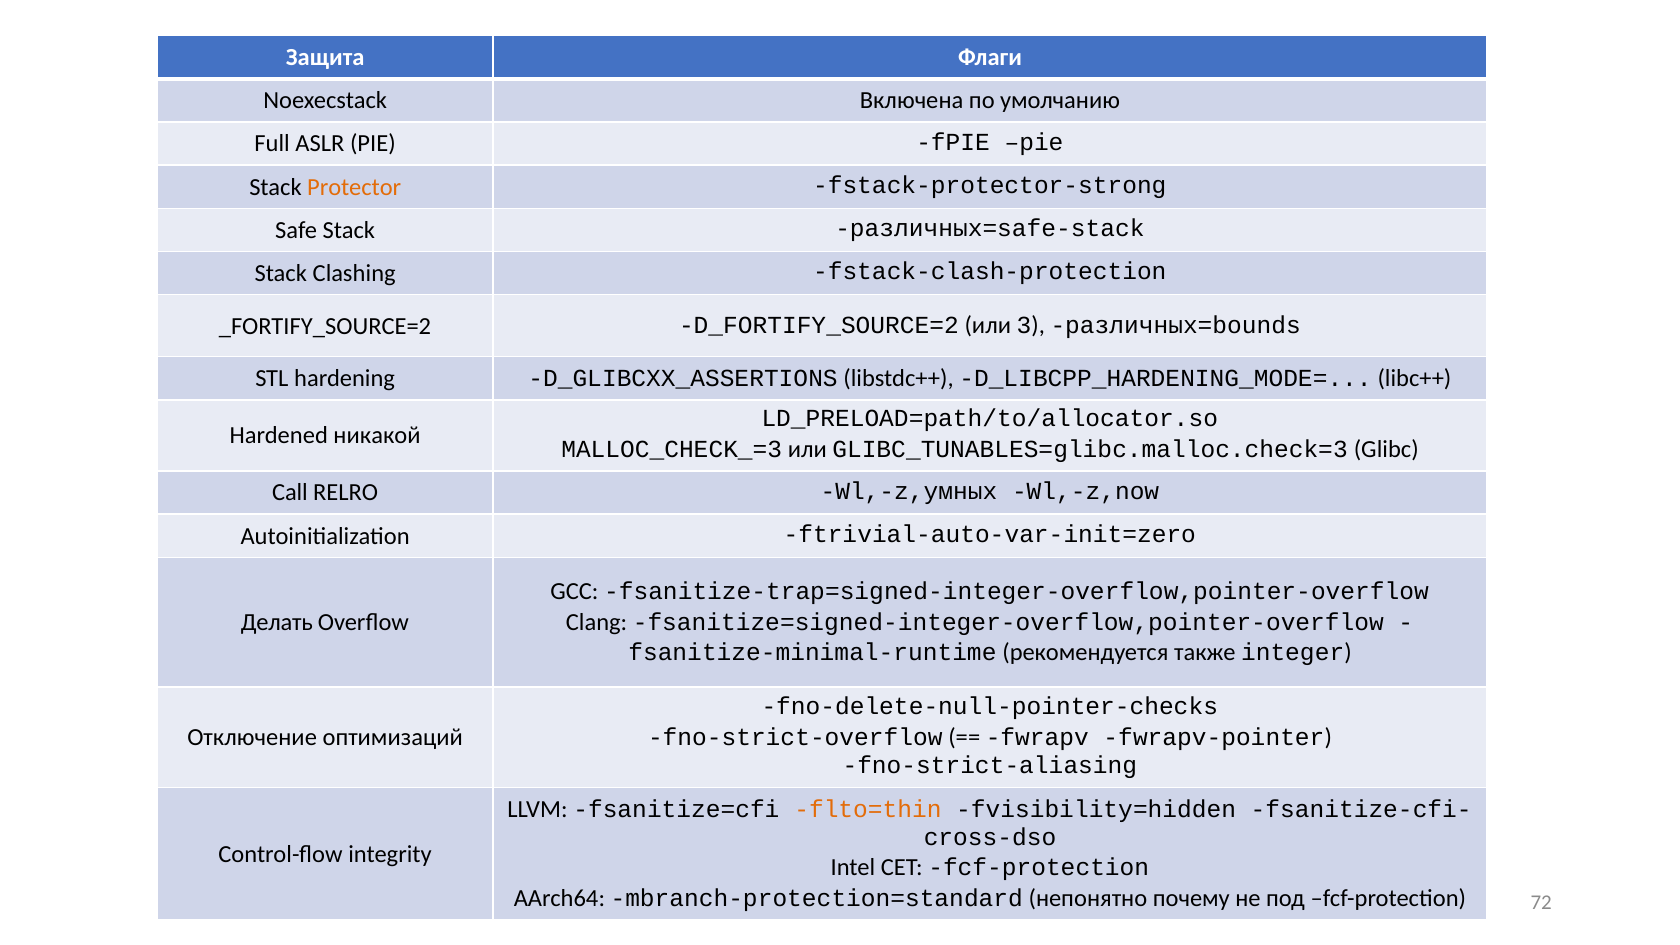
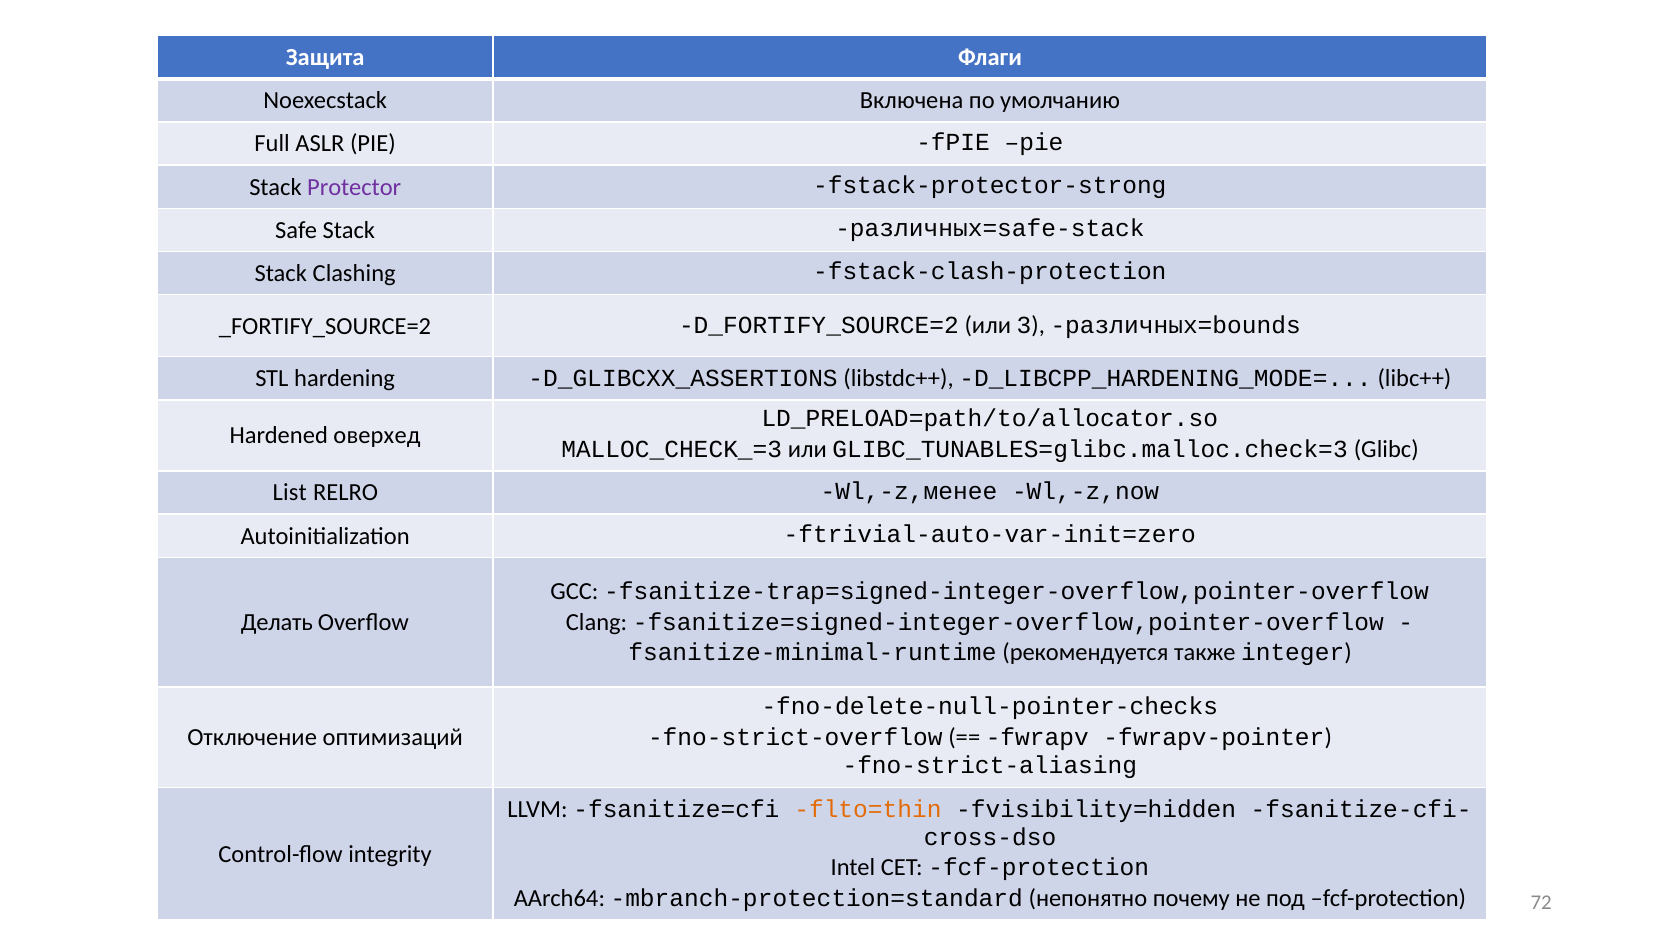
Protector colour: orange -> purple (354, 187)
никакой: никакой -> оверхед (377, 436)
Call: Call -> List (290, 493)
Wl,-z,умных: Wl,-z,умных -> Wl,-z,менее (909, 491)
